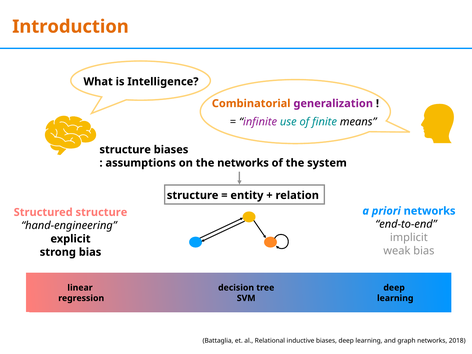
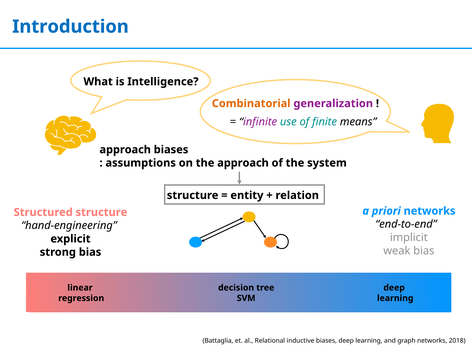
Introduction colour: orange -> blue (70, 27)
structure: structure -> approach (125, 150)
the networks: networks -> approach (243, 163)
